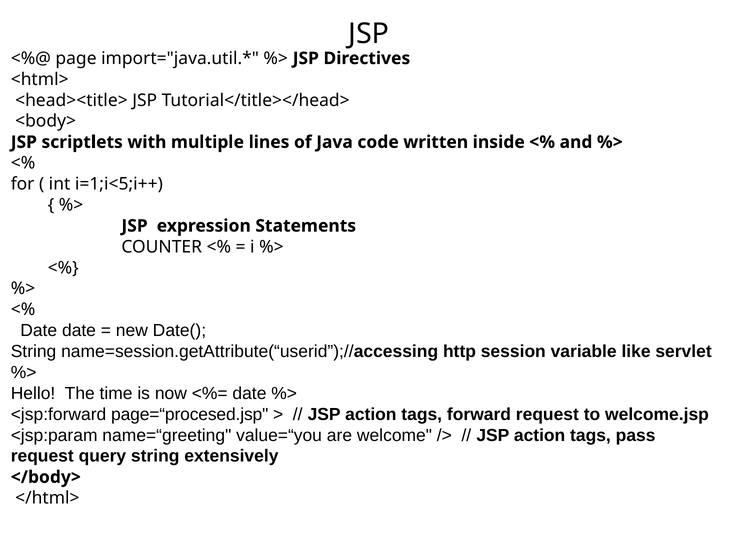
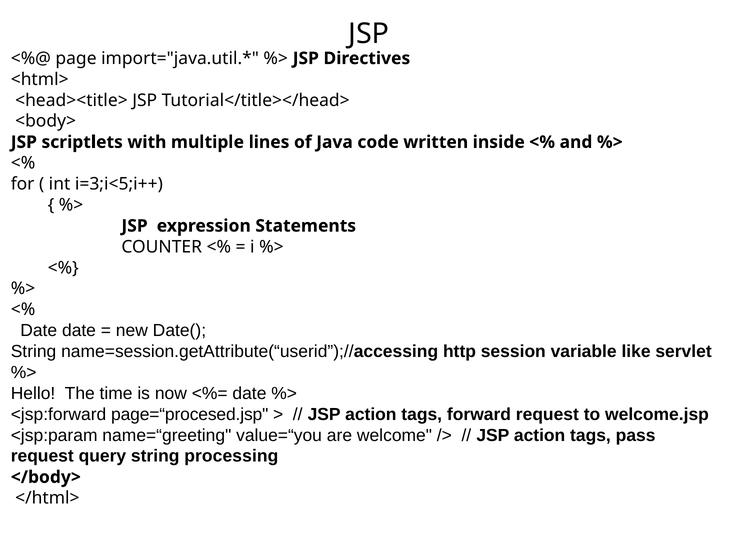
i=1;i<5;i++: i=1;i<5;i++ -> i=3;i<5;i++ (119, 184)
extensively: extensively -> processing (231, 456)
